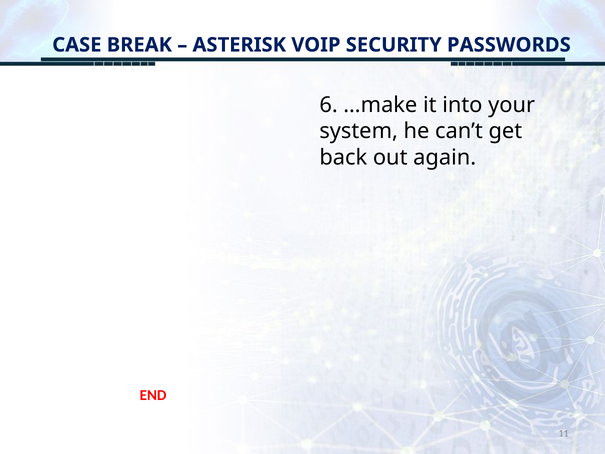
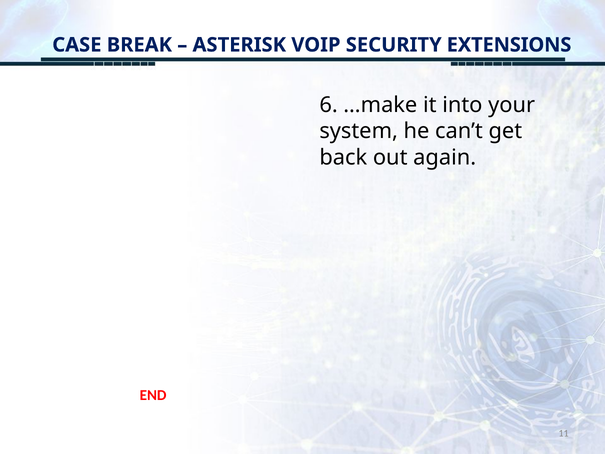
PASSWORDS: PASSWORDS -> EXTENSIONS (509, 45)
